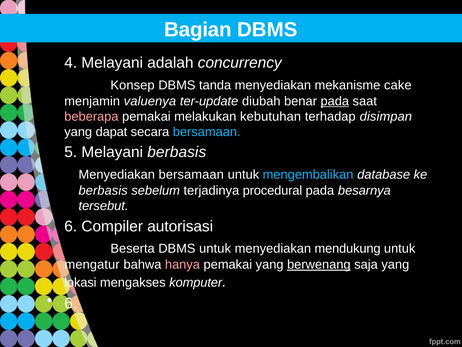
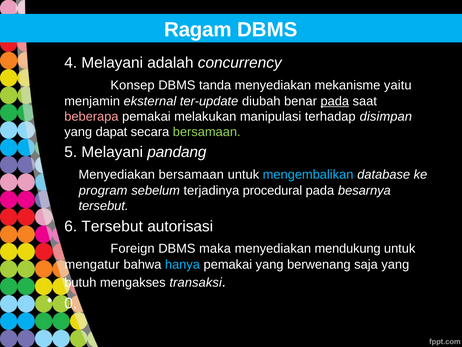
Bagian: Bagian -> Ragam (198, 30)
cake: cake -> yaitu (398, 85)
valuenya: valuenya -> eksternal (150, 101)
kebutuhan: kebutuhan -> manipulasi (271, 116)
bersamaan colour: light blue -> light green (207, 132)
Melayani berbasis: berbasis -> pandang (177, 152)
berbasis: berbasis -> program (103, 190)
6 Compiler: Compiler -> Tersebut (112, 226)
Beserta: Beserta -> Foreign (133, 248)
DBMS untuk: untuk -> maka (215, 248)
hanya colour: pink -> light blue (182, 264)
berwenang underline: present -> none (319, 264)
lokasi: lokasi -> butuh (80, 282)
komputer: komputer -> transaksi (196, 282)
6: 6 -> 0 (71, 303)
